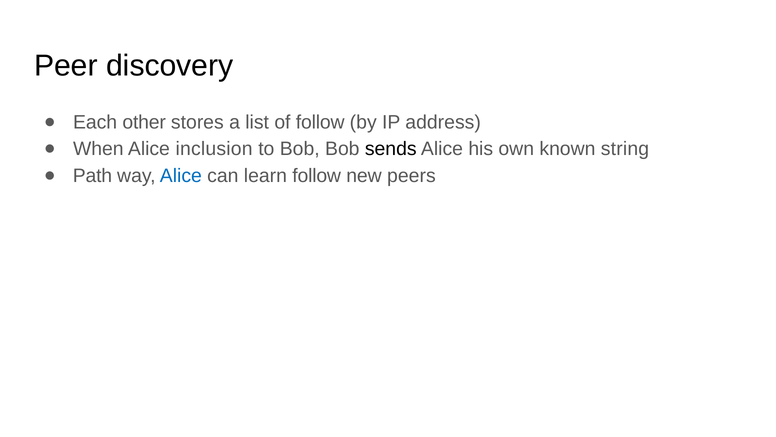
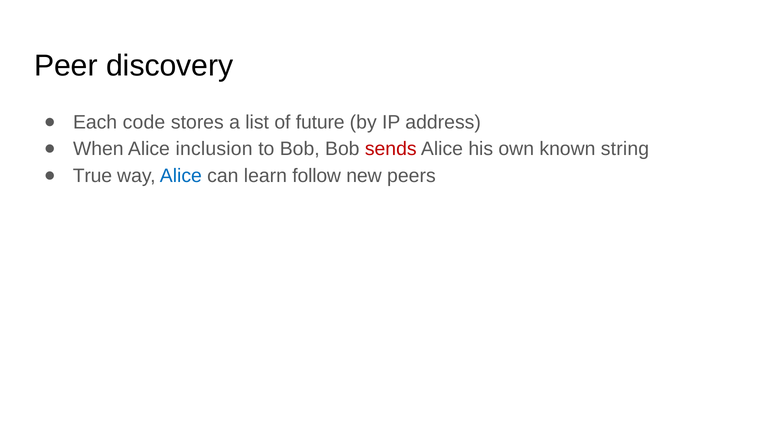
other: other -> code (144, 122)
of follow: follow -> future (320, 122)
sends colour: black -> red (391, 149)
Path: Path -> True (92, 176)
